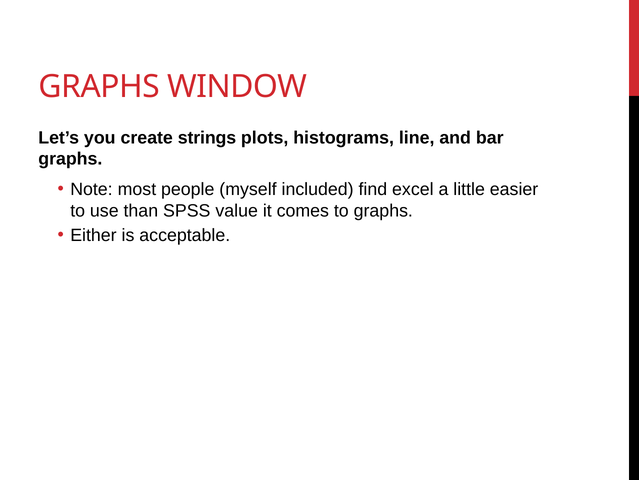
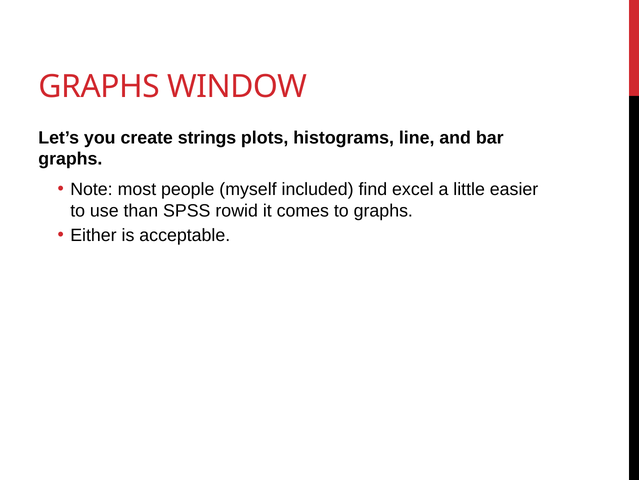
value: value -> rowid (237, 210)
